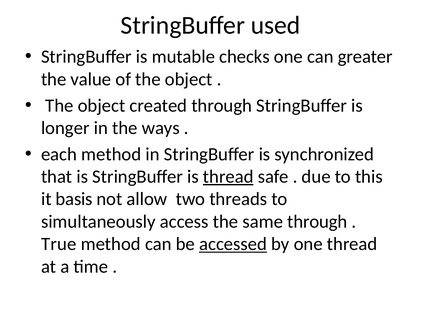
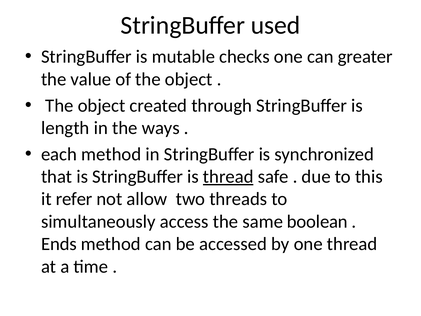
longer: longer -> length (65, 128)
basis: basis -> refer (74, 199)
same through: through -> boolean (317, 221)
True: True -> Ends (59, 244)
accessed underline: present -> none (233, 244)
